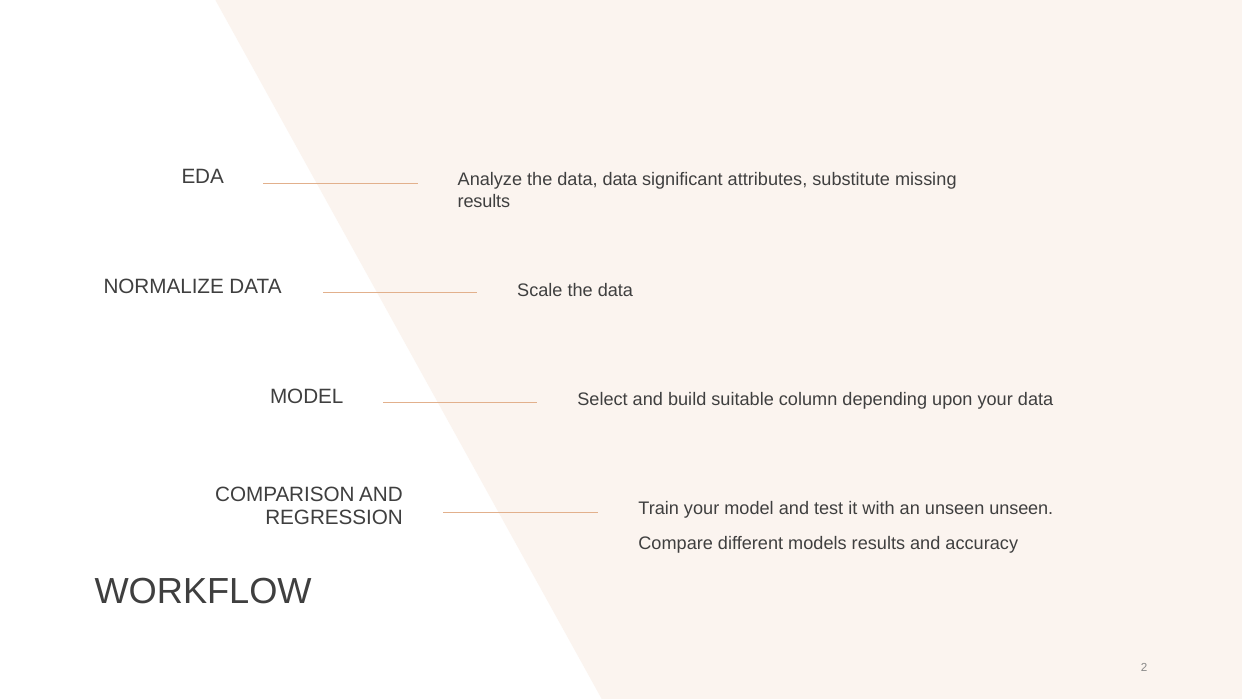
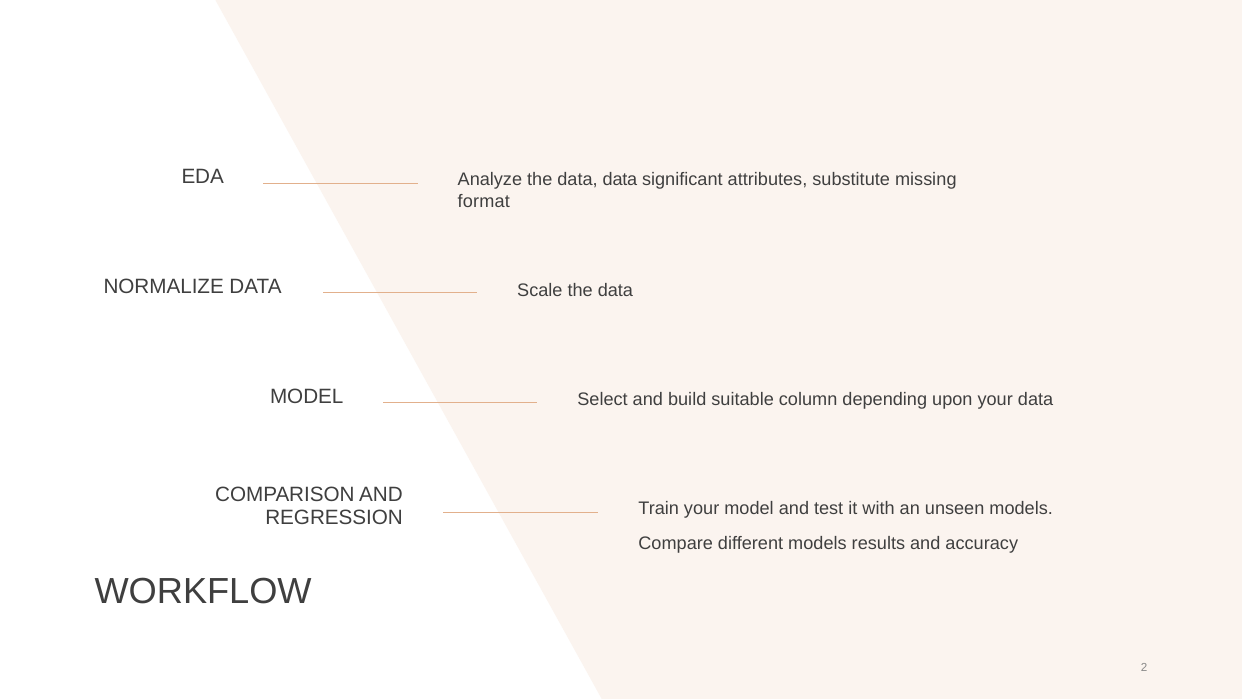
results: results -> format (484, 201)
unseen unseen: unseen -> models (1021, 508)
